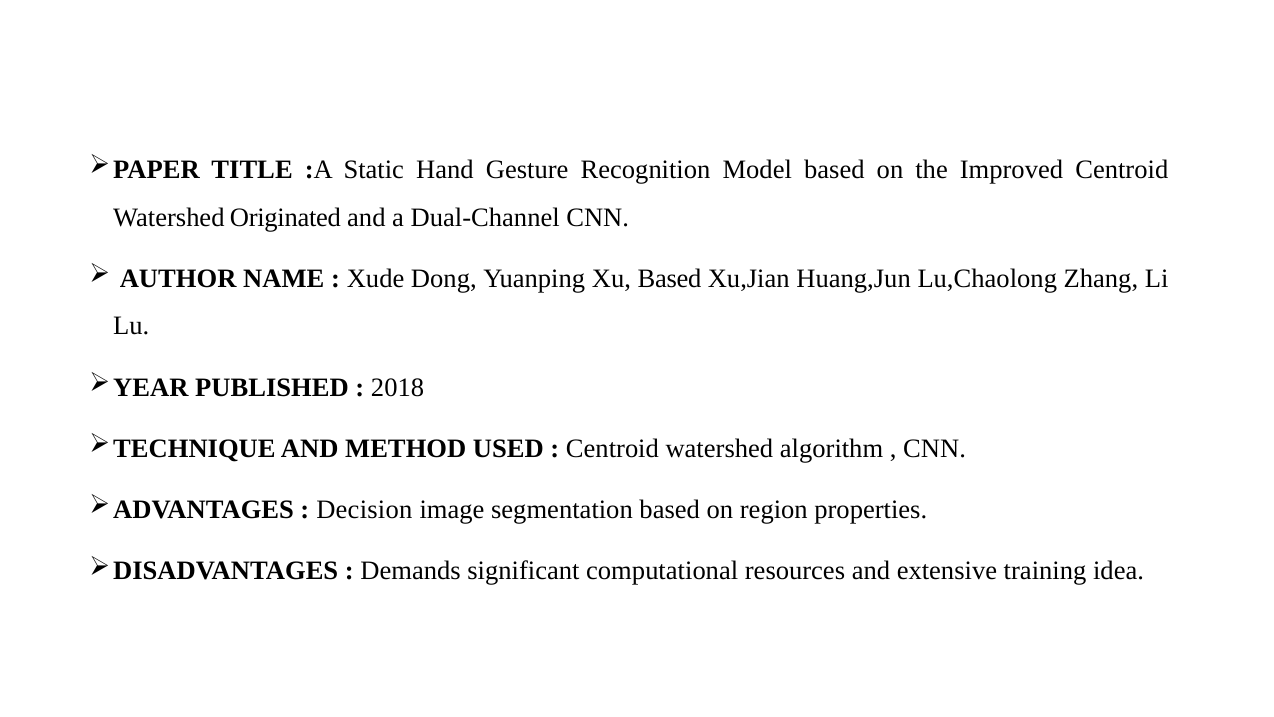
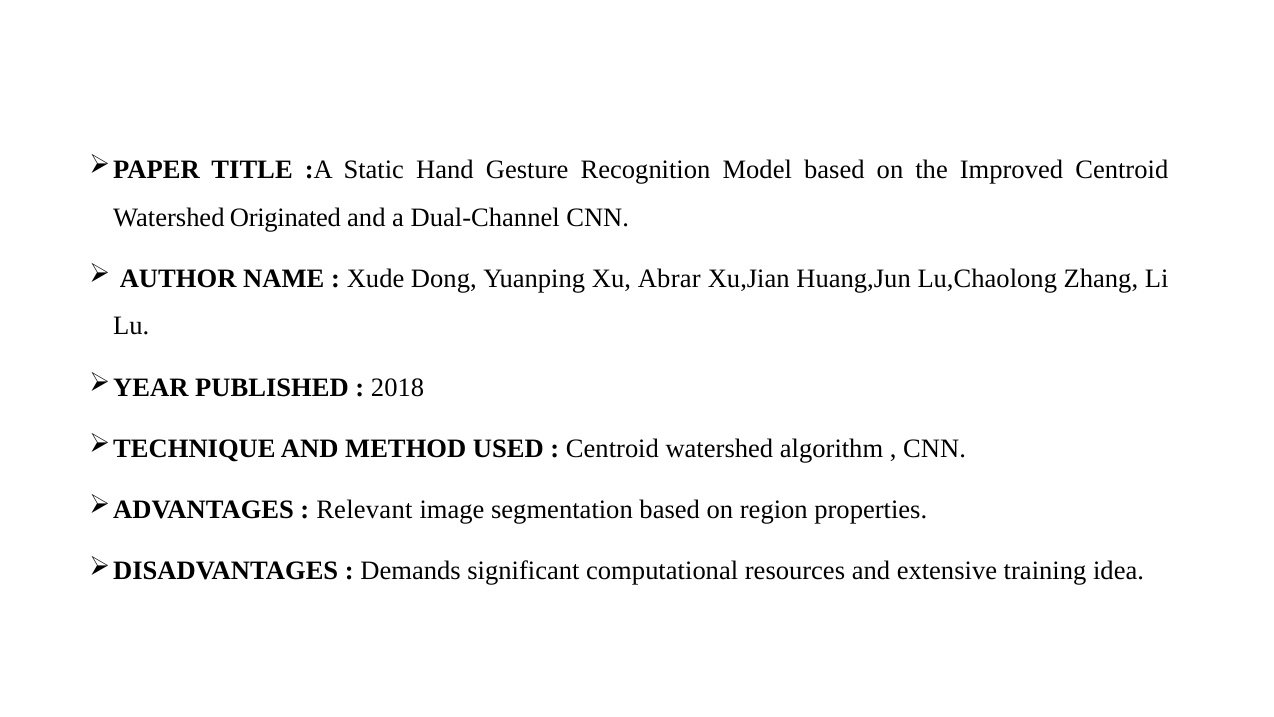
Xu Based: Based -> Abrar (669, 278)
Decision: Decision -> Relevant (364, 509)
